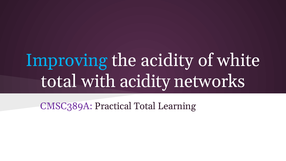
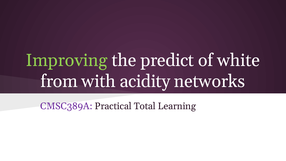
Improving colour: light blue -> light green (67, 60)
the acidity: acidity -> predict (167, 60)
total: total -> from (59, 81)
